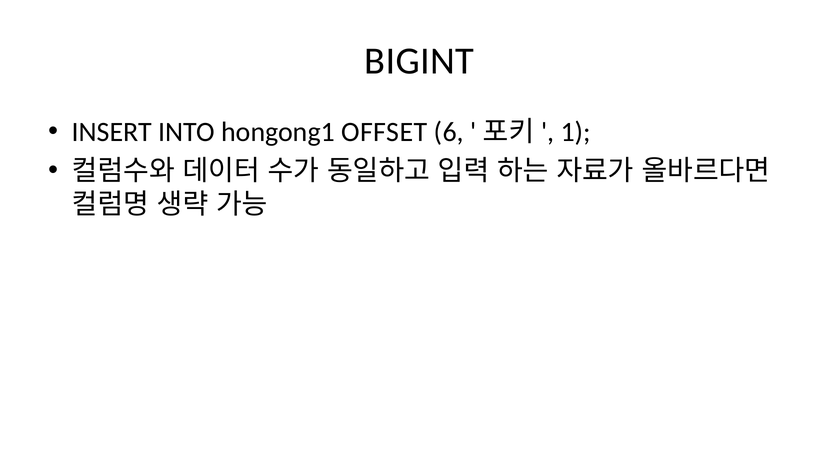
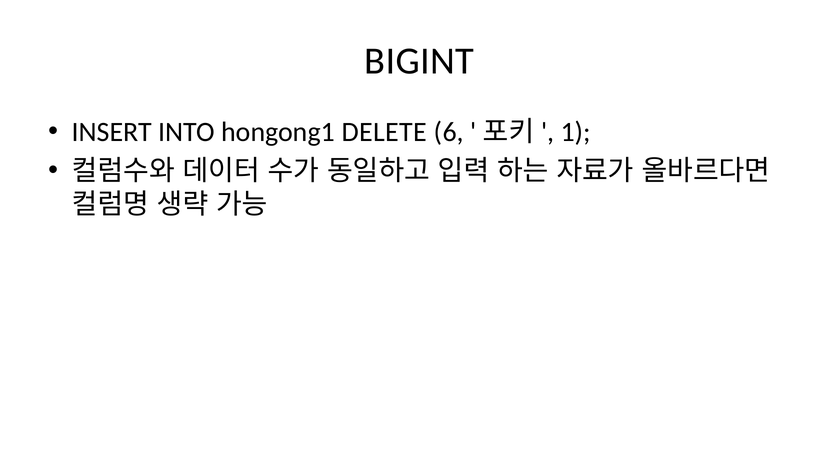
OFFSET: OFFSET -> DELETE (384, 132)
